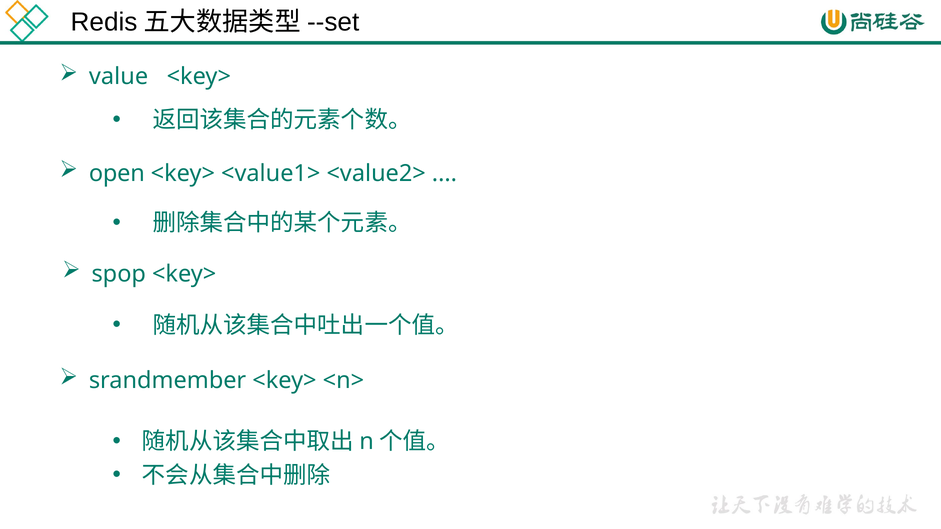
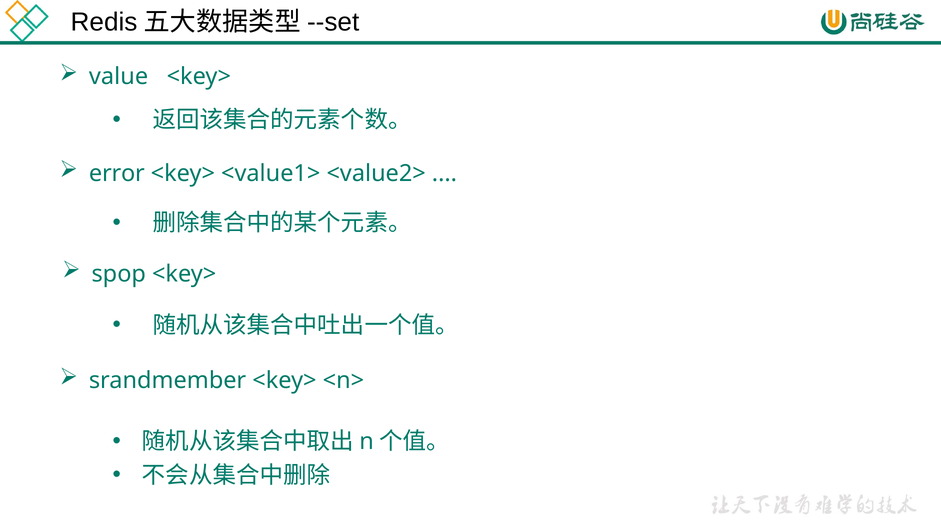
open: open -> error (117, 174)
